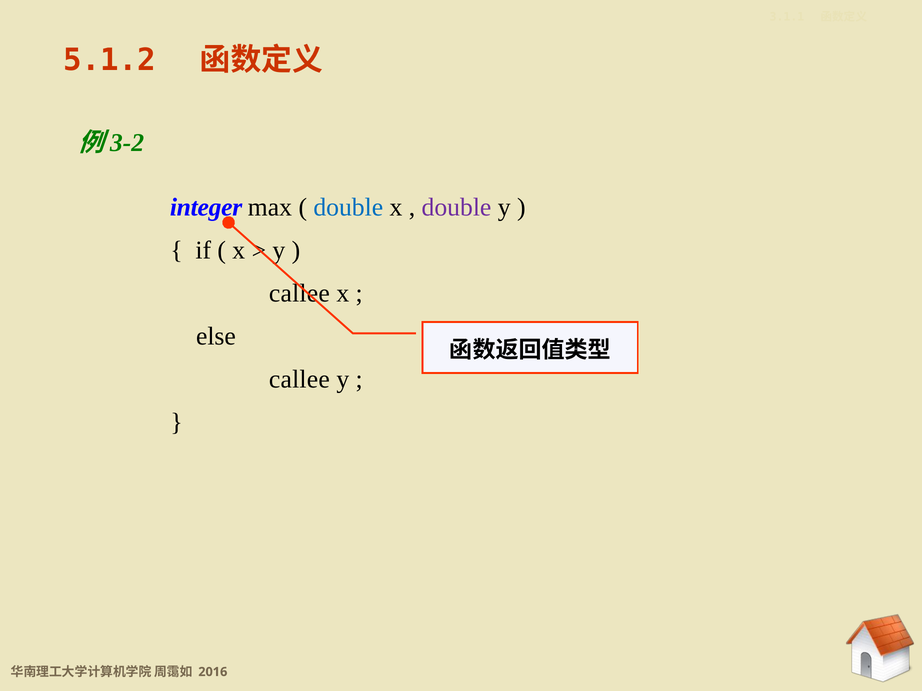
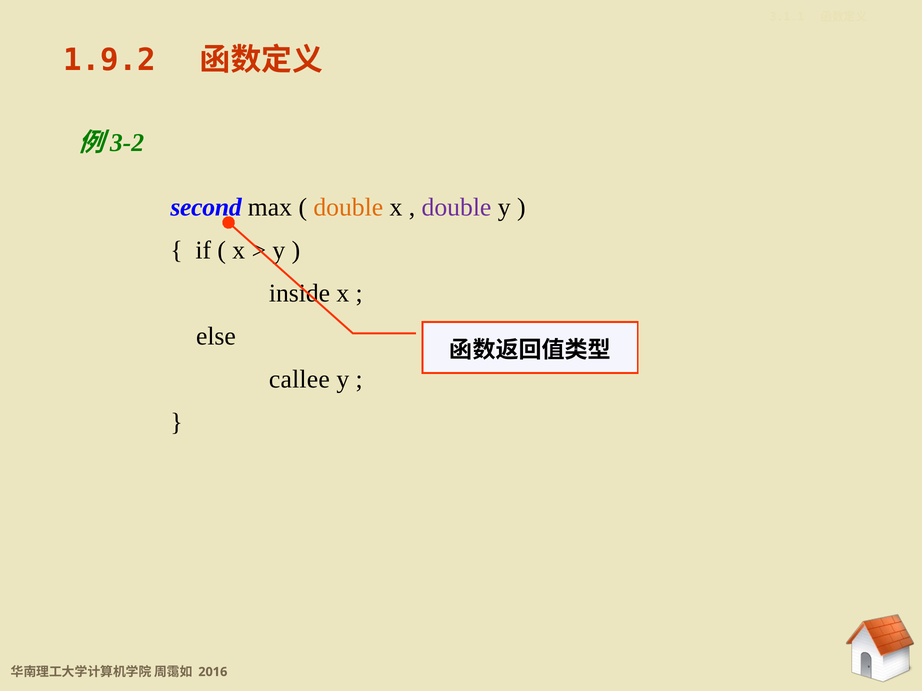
5.1.2: 5.1.2 -> 1.9.2 (109, 60)
integer: integer -> second (206, 207)
double colour: blue -> orange (348, 207)
callee: callee -> inside (299, 293)
